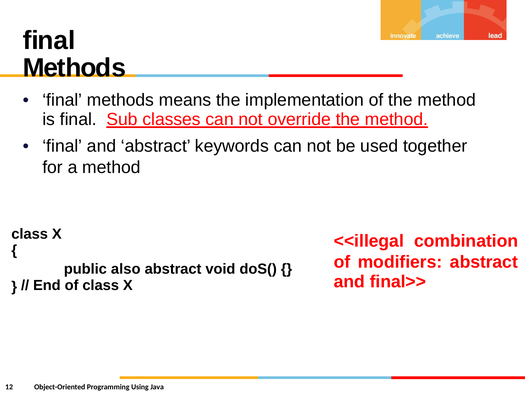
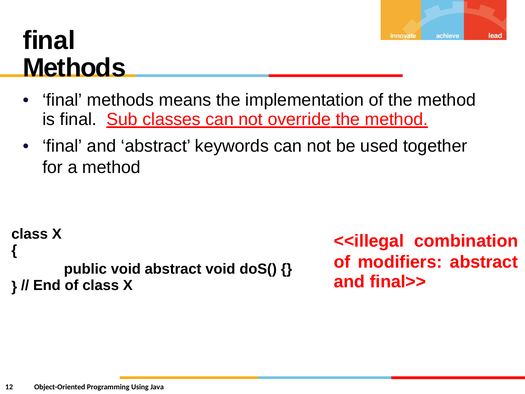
public also: also -> void (126, 269)
